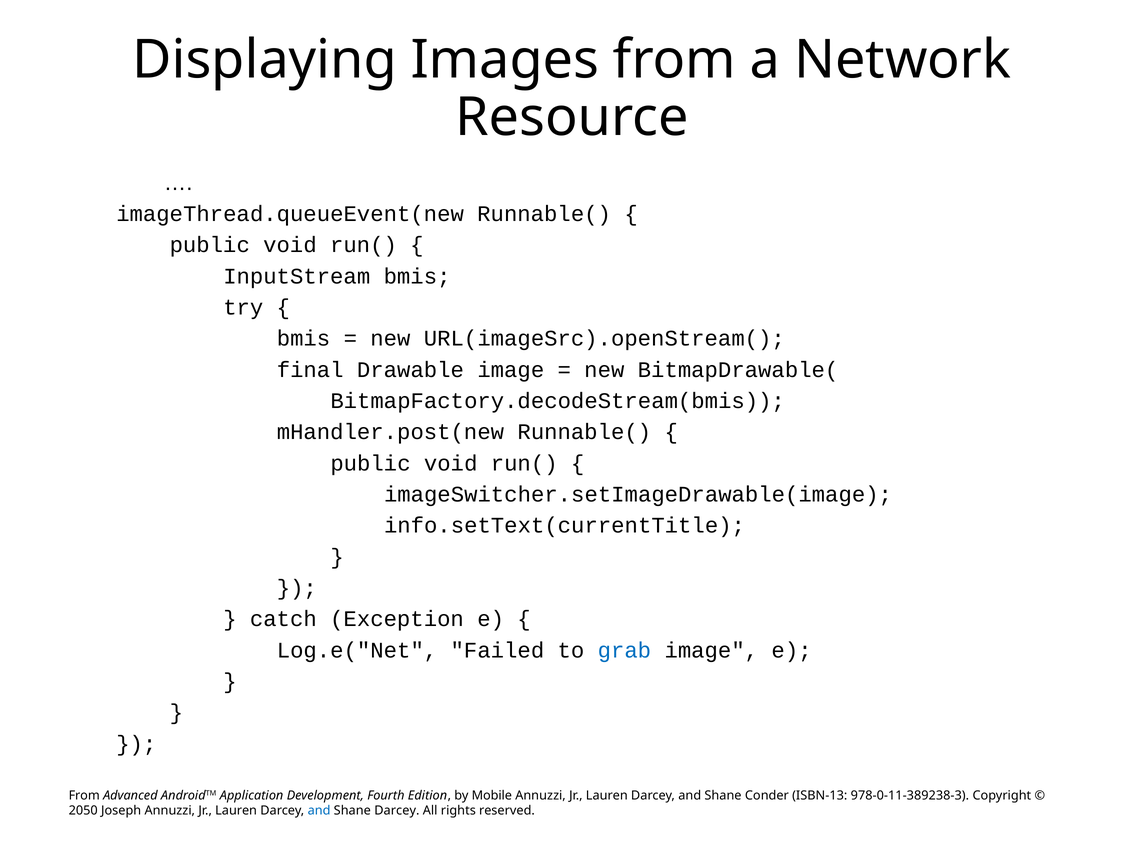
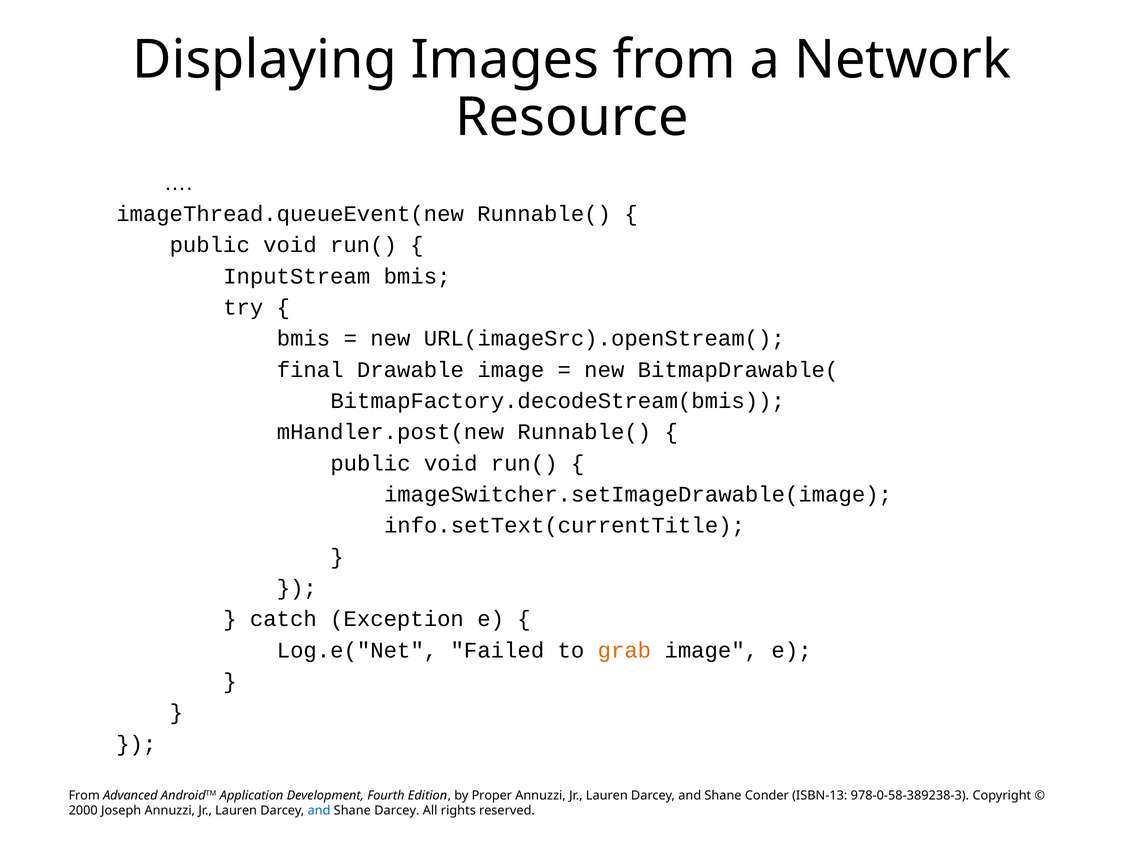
grab colour: blue -> orange (624, 650)
Mobile: Mobile -> Proper (492, 796)
978-0-11-389238-3: 978-0-11-389238-3 -> 978-0-58-389238-3 (910, 796)
2050: 2050 -> 2000 (83, 811)
